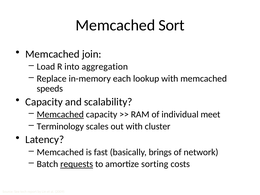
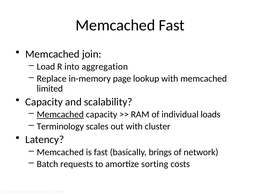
Memcached Sort: Sort -> Fast (172, 25)
each: each -> page (122, 79)
speeds: speeds -> limited (50, 89)
meet: meet -> loads (210, 114)
requests underline: present -> none (77, 164)
